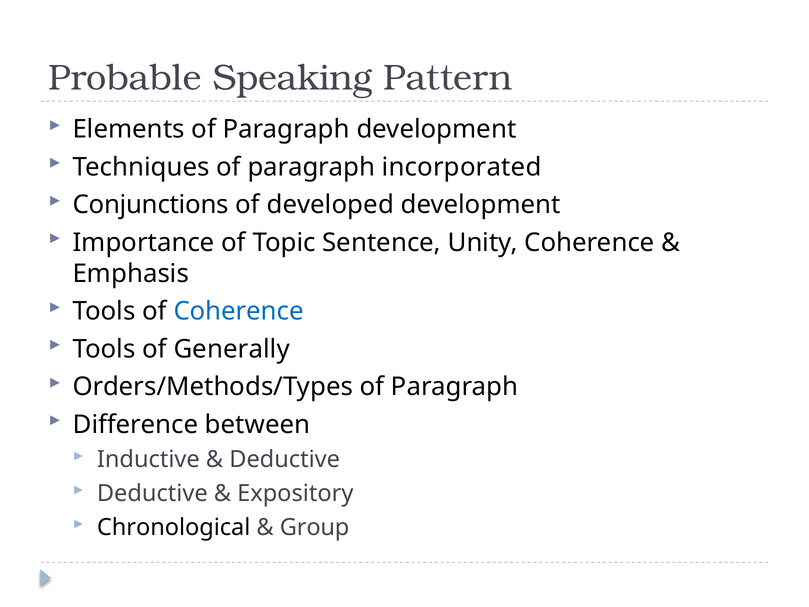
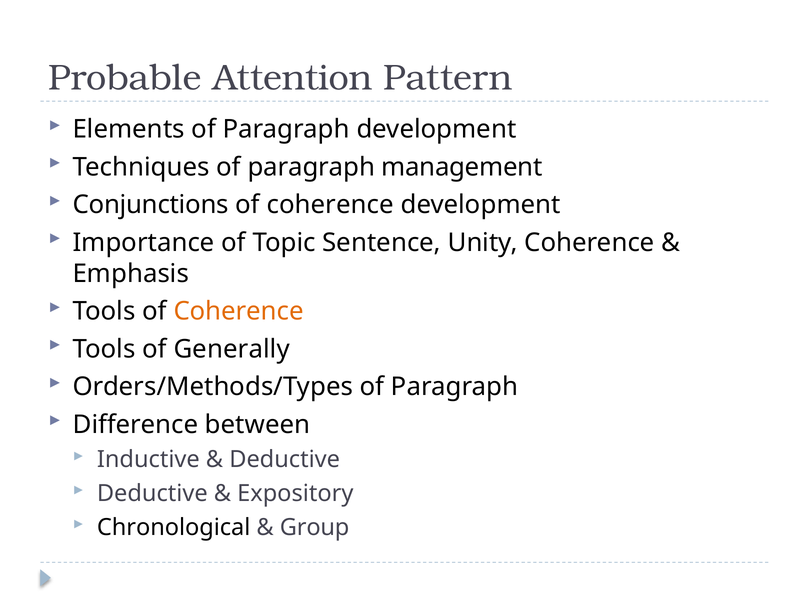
Speaking: Speaking -> Attention (293, 78)
incorporated: incorporated -> management (462, 167)
developed: developed -> coherence (330, 205)
Coherence colour: blue -> orange (239, 311)
